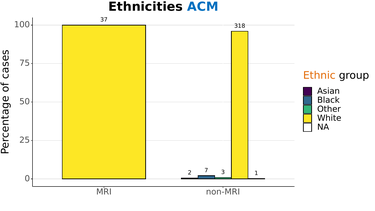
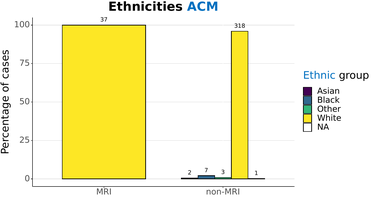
Ethnic colour: orange -> blue (319, 75)
